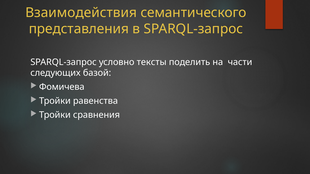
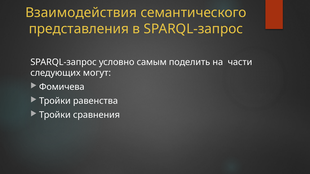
тексты: тексты -> самым (152, 62)
базой: базой -> могут (97, 73)
